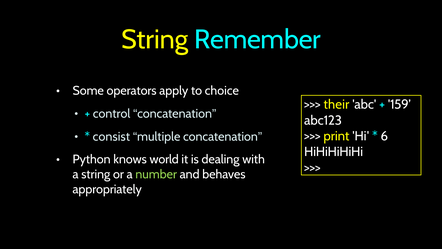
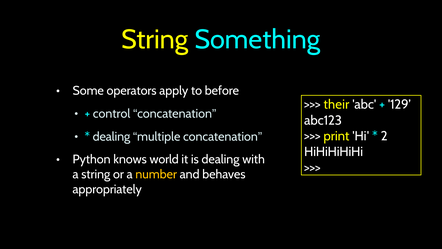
Remember: Remember -> Something (257, 40)
choice: choice -> before (222, 91)
159: 159 -> 129 (399, 104)
6: 6 -> 2 (384, 136)
consist: consist -> dealing (111, 136)
number colour: light green -> yellow (156, 174)
